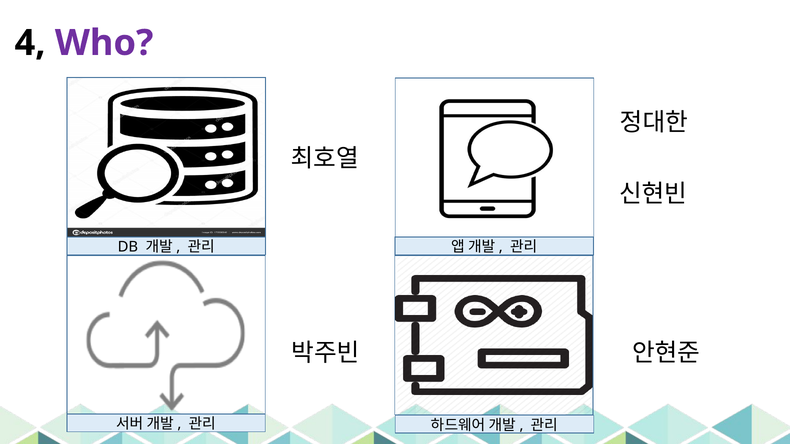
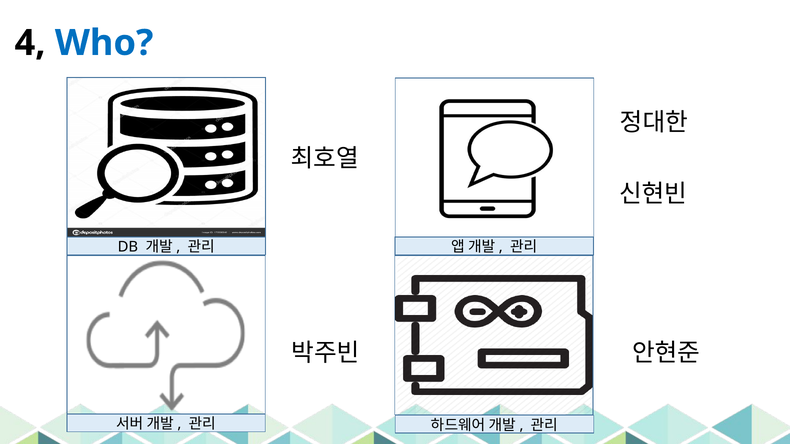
Who colour: purple -> blue (104, 43)
